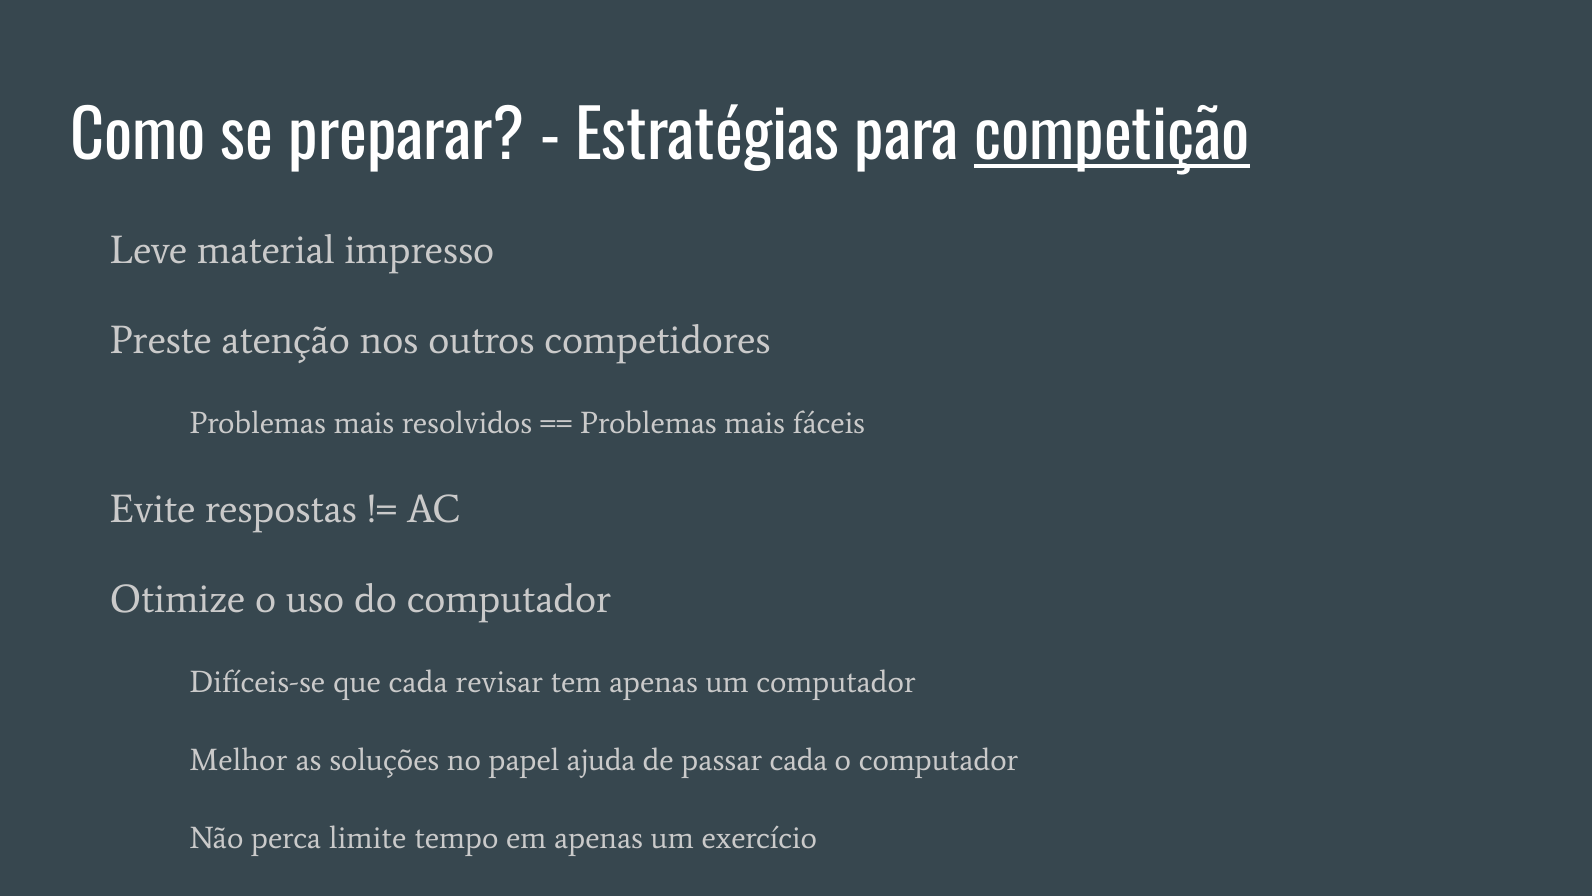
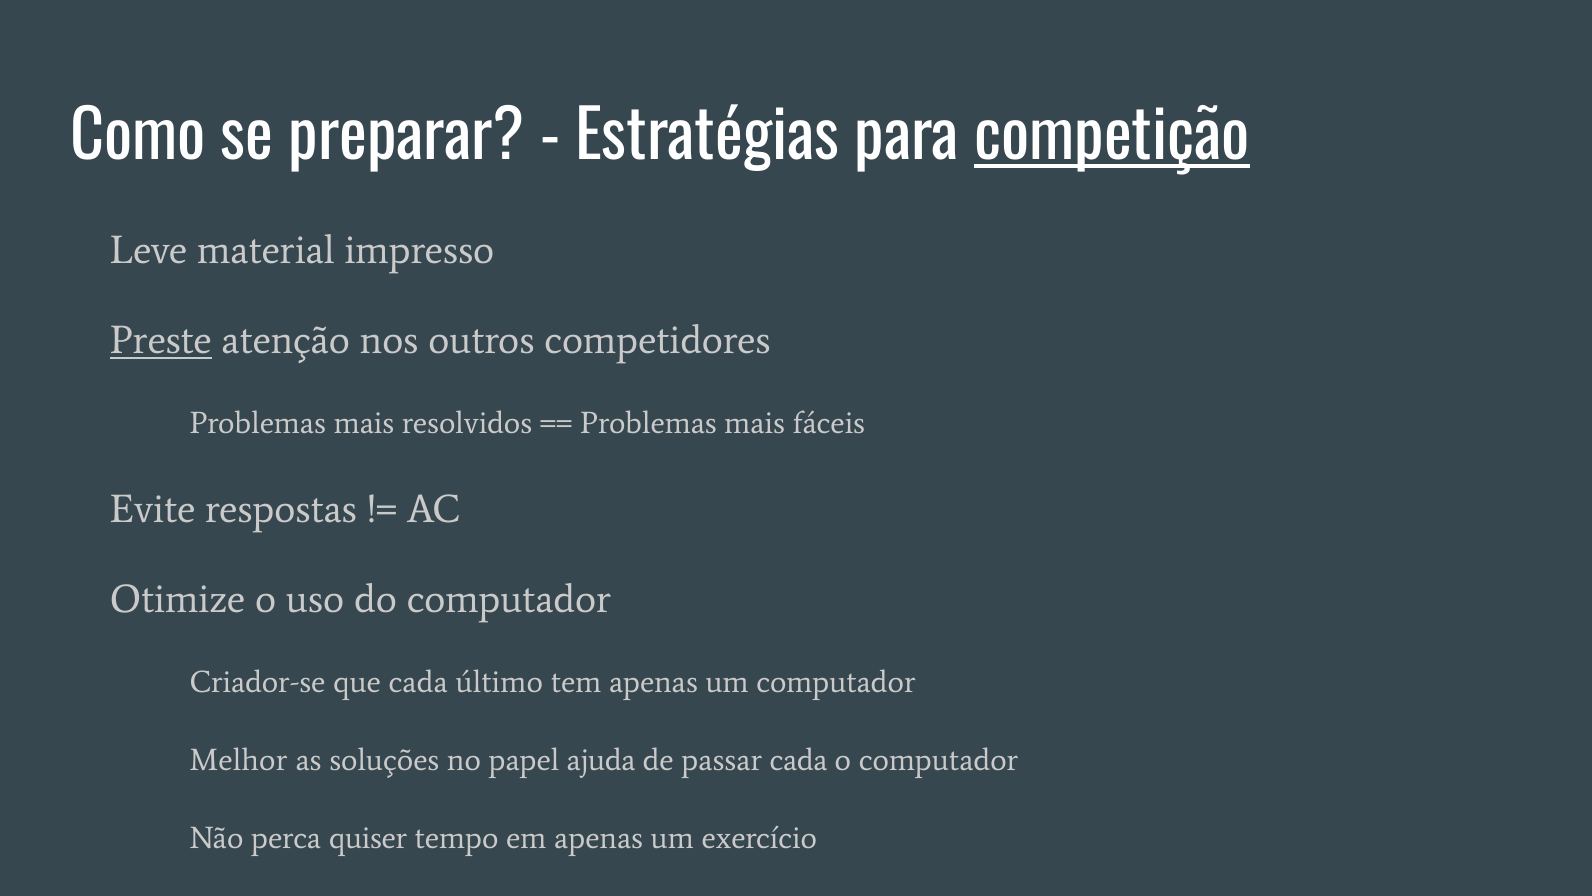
Preste underline: none -> present (161, 341)
Difíceis-se: Difíceis-se -> Criador-se (257, 682)
cada revisar: revisar -> último (499, 682)
perca limite: limite -> quiser (368, 838)
